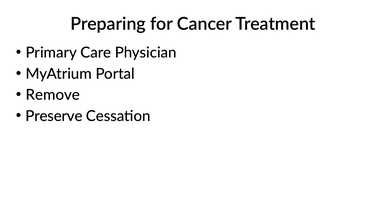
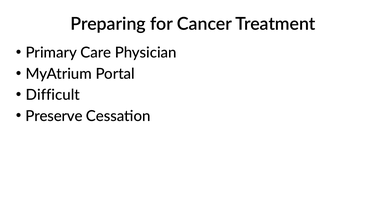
Remove: Remove -> Difficult (53, 95)
